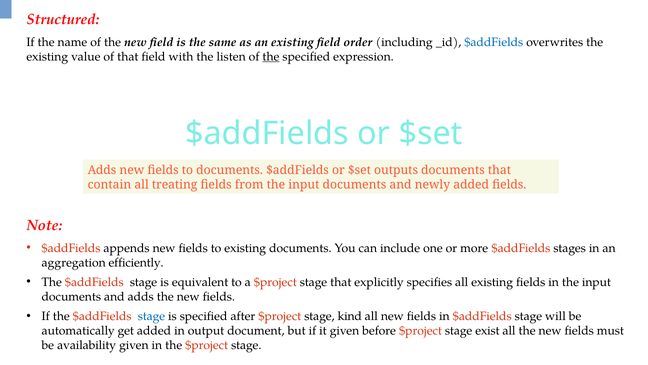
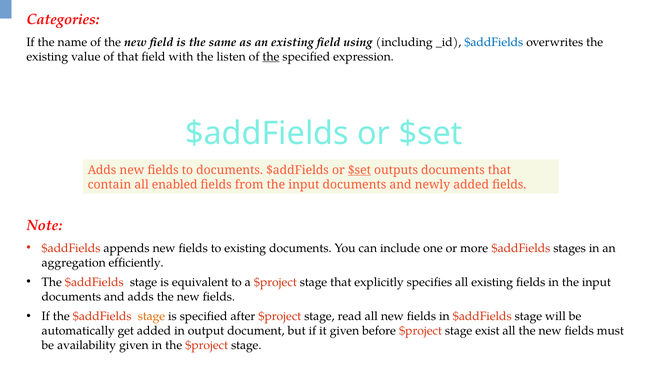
Structured: Structured -> Categories (63, 19)
order: order -> using (358, 42)
$set underline: none -> present (359, 170)
treating: treating -> enabled (175, 184)
stage colour: blue -> orange (151, 316)
kind: kind -> read (350, 316)
